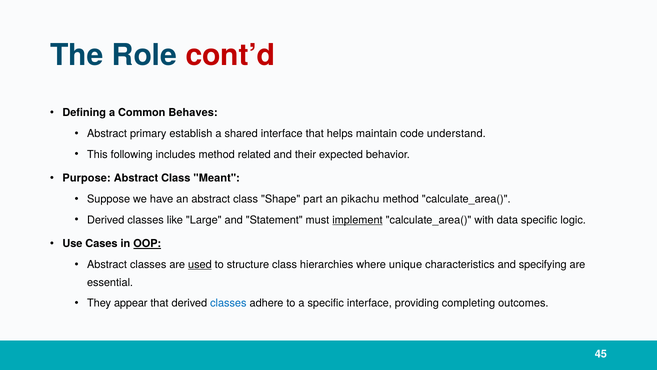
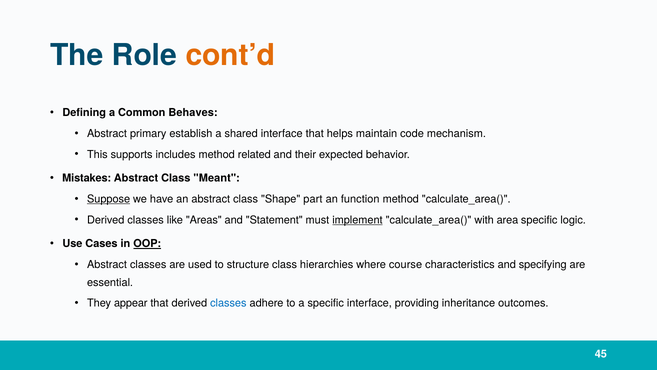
cont’d colour: red -> orange (230, 55)
understand: understand -> mechanism (456, 134)
following: following -> supports (132, 154)
Purpose: Purpose -> Mistakes (87, 178)
Suppose underline: none -> present (109, 199)
pikachu: pikachu -> function (360, 199)
Large: Large -> Areas (204, 220)
data: data -> area (507, 220)
used underline: present -> none (200, 264)
unique: unique -> course (406, 264)
completing: completing -> inheritance (468, 303)
